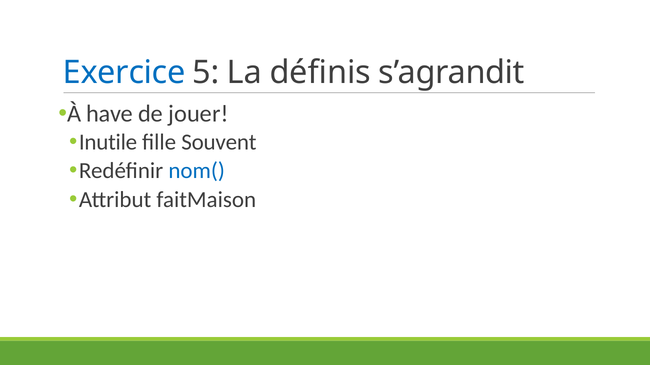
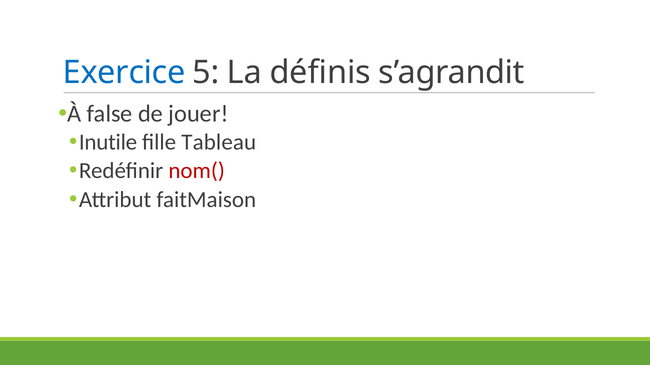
have: have -> false (110, 114)
Souvent: Souvent -> Tableau (219, 142)
nom( colour: blue -> red (197, 171)
